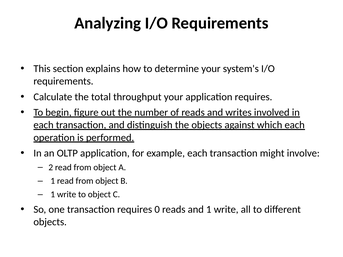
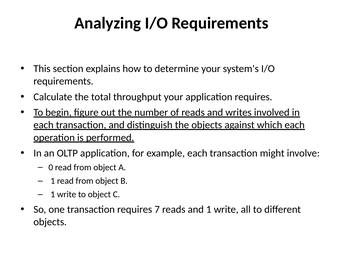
2: 2 -> 0 (51, 168)
0: 0 -> 7 (157, 210)
